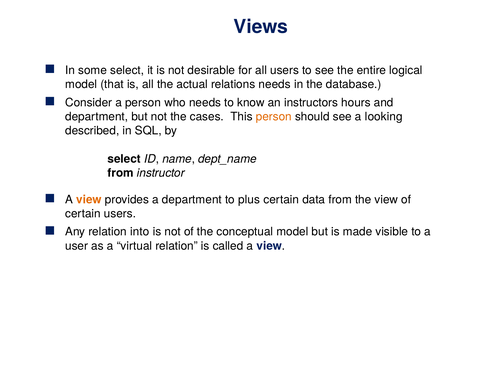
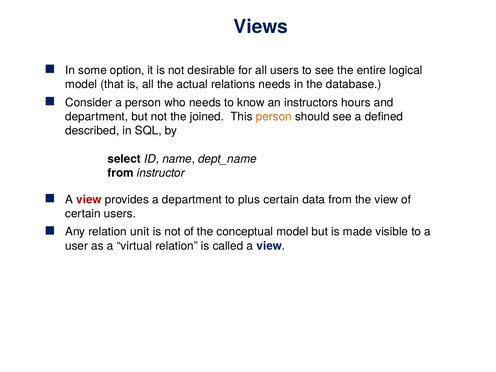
some select: select -> option (127, 70)
cases: cases -> joined (207, 117)
looking: looking -> defined (384, 117)
view colour: orange -> red (89, 200)
into: into -> unit (140, 232)
